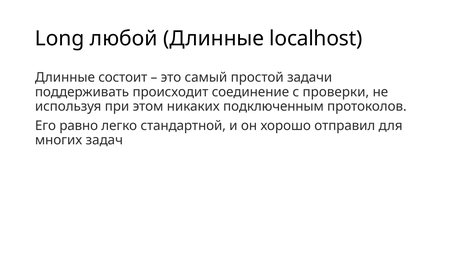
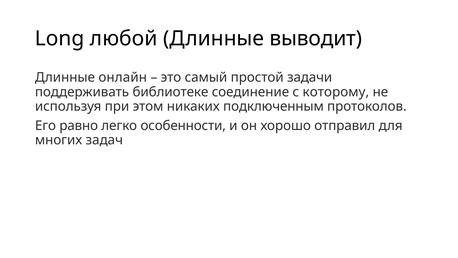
localhost: localhost -> выводит (316, 38)
состоит: состоит -> онлайн (123, 77)
происходит: происходит -> библиотеке (170, 92)
проверки: проверки -> которому (336, 92)
стандартной: стандартной -> особенности (183, 125)
